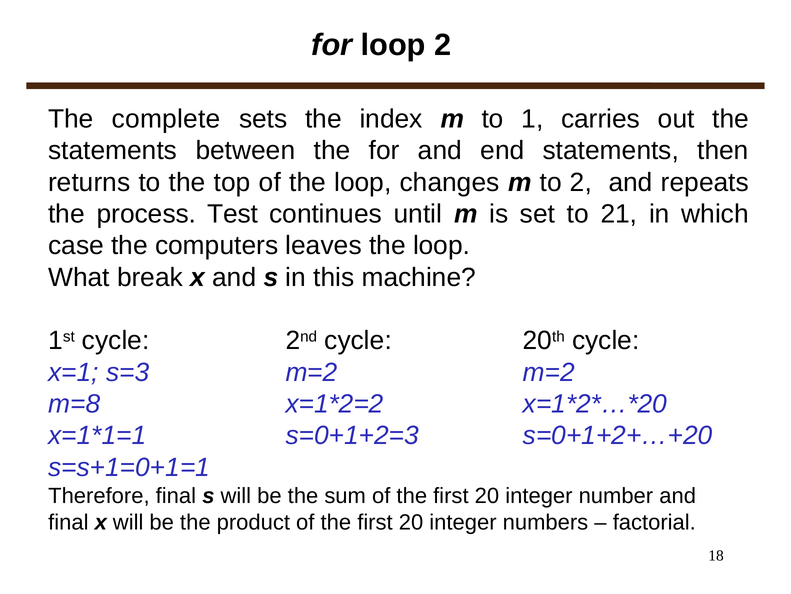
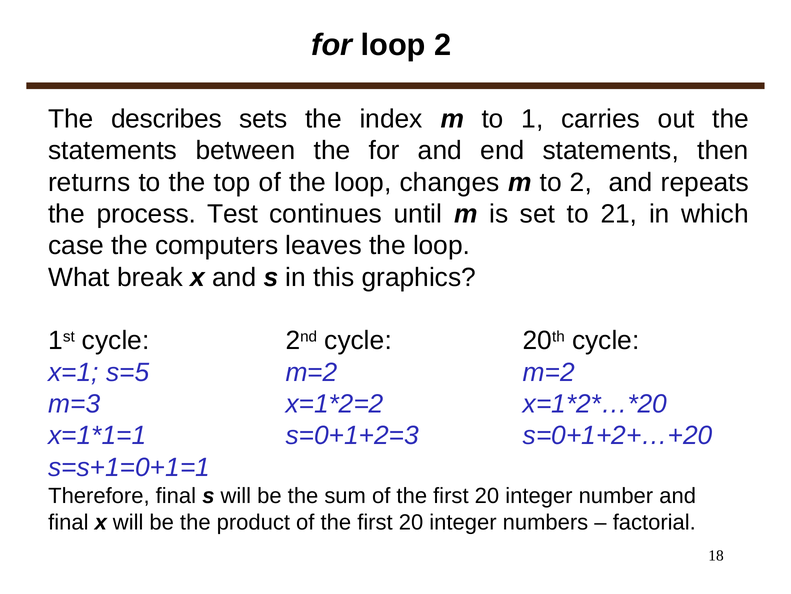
complete: complete -> describes (166, 119)
machine: machine -> graphics (419, 277)
s=3: s=3 -> s=5 (128, 372)
m=8: m=8 -> m=3 (74, 404)
